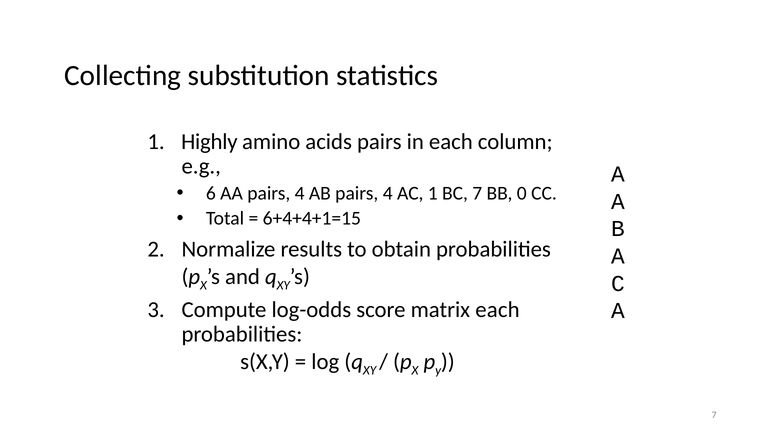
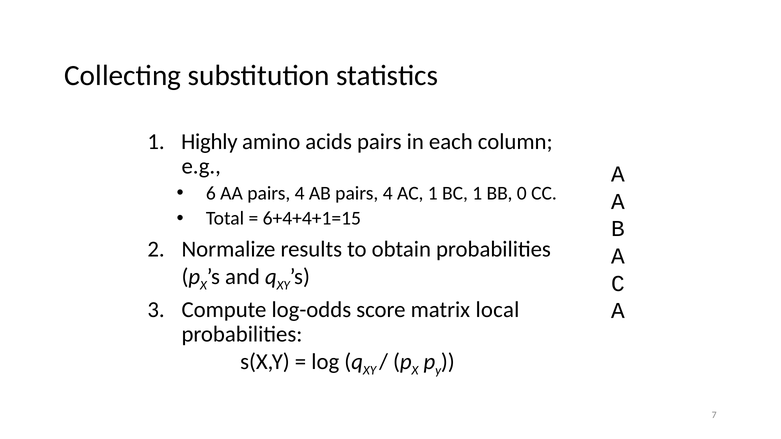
BC 7: 7 -> 1 (477, 193)
matrix each: each -> local (497, 310)
